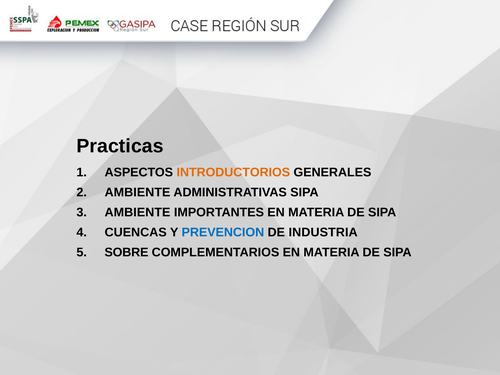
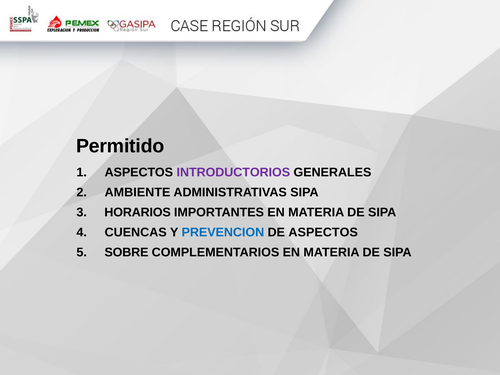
Practicas: Practicas -> Permitido (120, 146)
INTRODUCTORIOS colour: orange -> purple (233, 172)
AMBIENTE: AMBIENTE -> HORARIOS (138, 212)
DE INDUSTRIA: INDUSTRIA -> ASPECTOS (323, 232)
